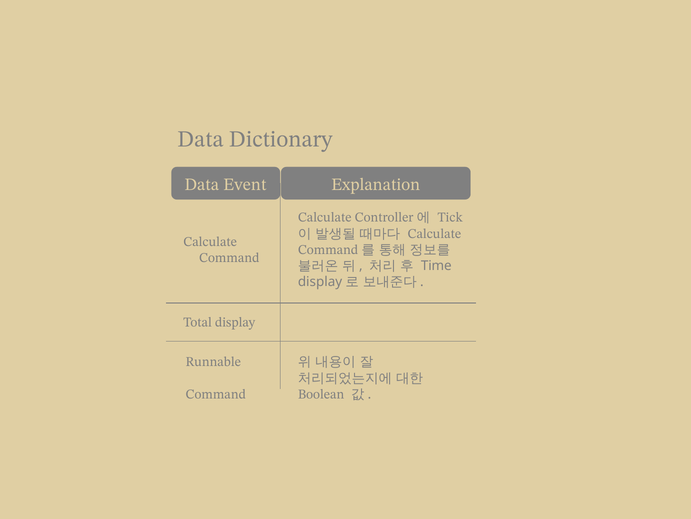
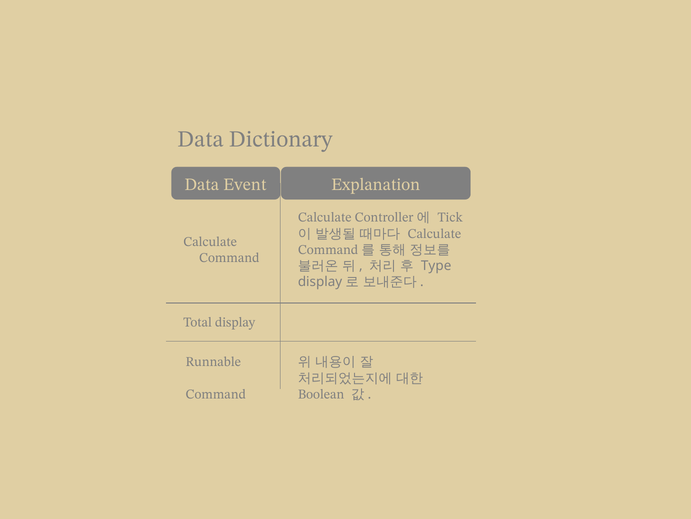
Time: Time -> Type (436, 265)
